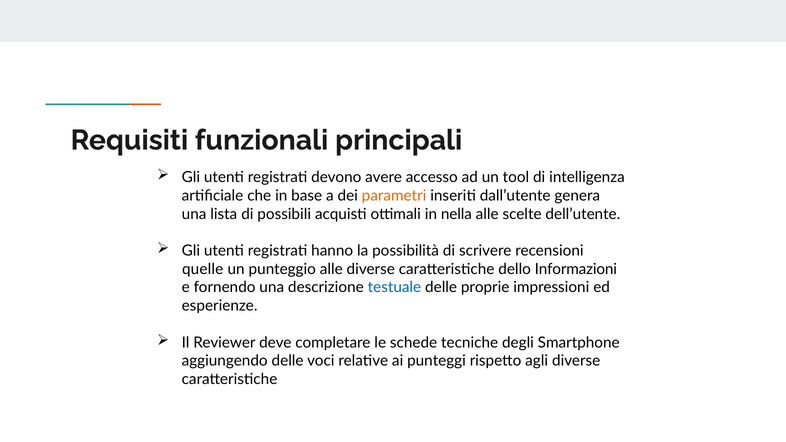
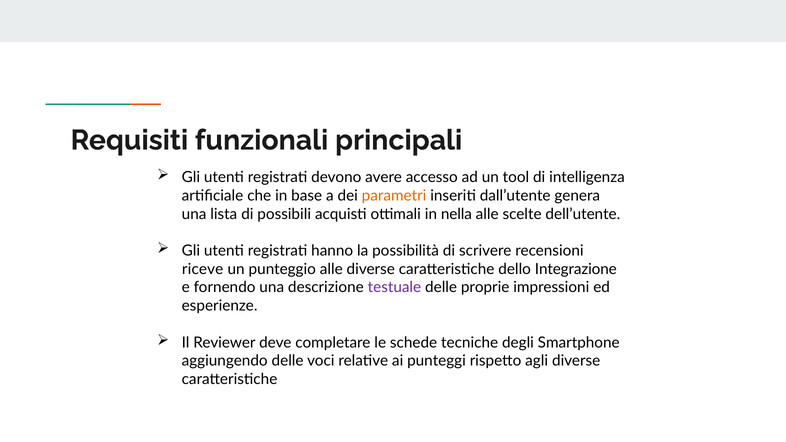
quelle: quelle -> riceve (203, 269)
Informazioni: Informazioni -> Integrazione (576, 269)
testuale colour: blue -> purple (394, 288)
